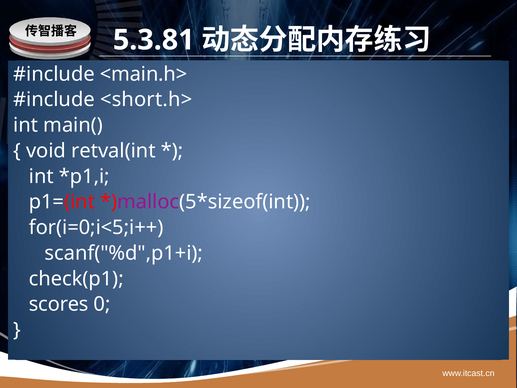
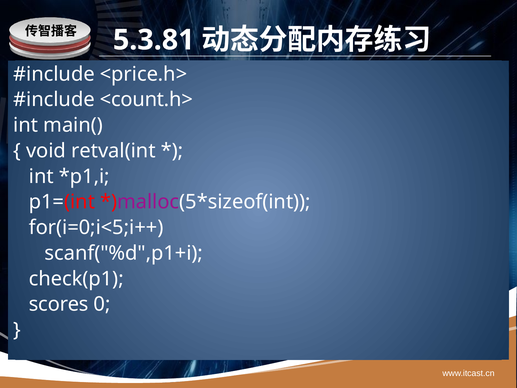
<main.h>: <main.h> -> <price.h> (144, 74)
<short.h>: <short.h> -> <count.h> (146, 100)
